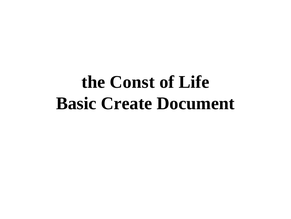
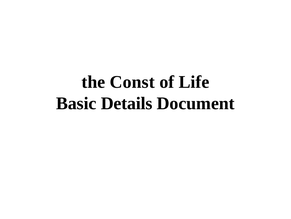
Create: Create -> Details (127, 103)
